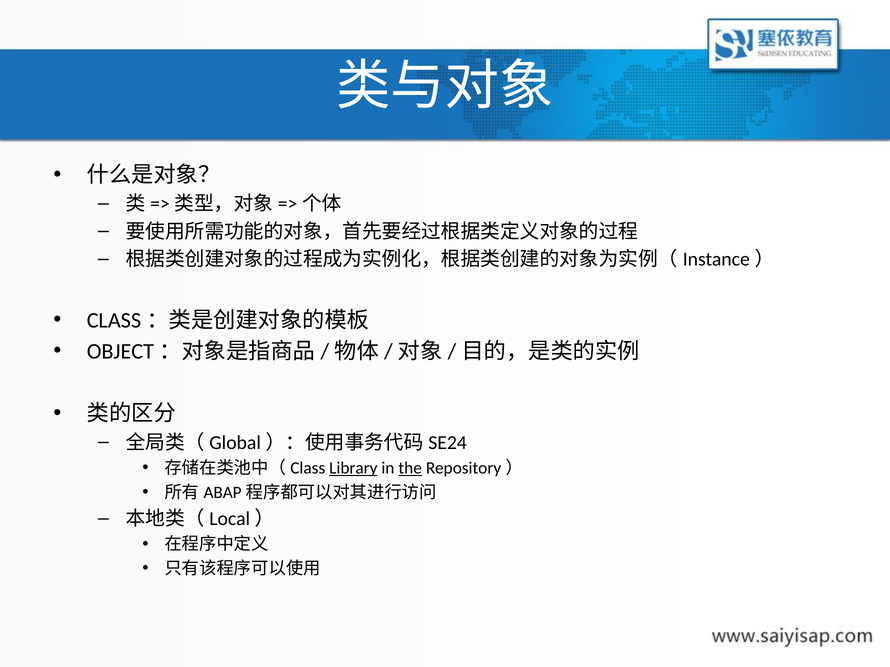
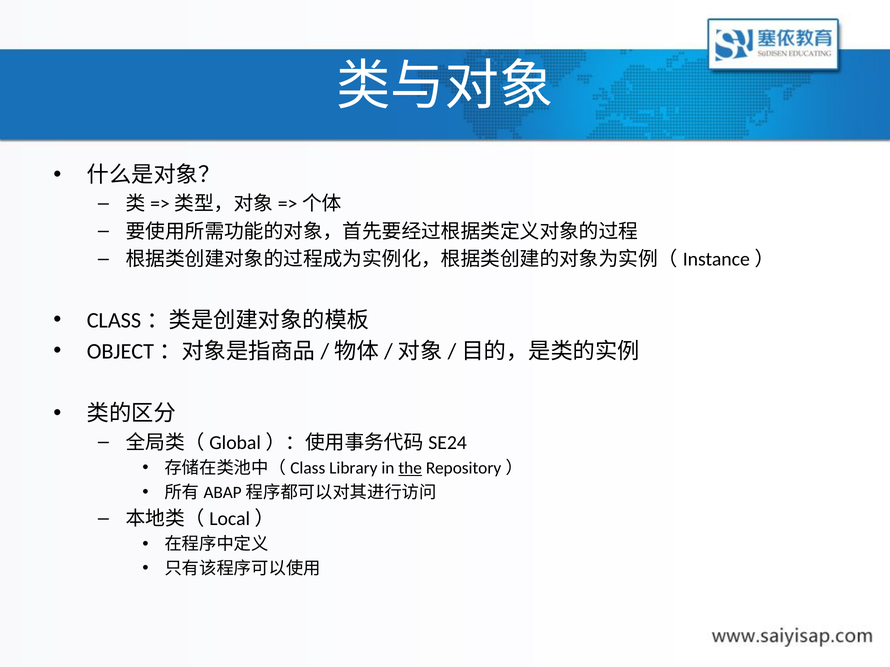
Library underline: present -> none (353, 468)
